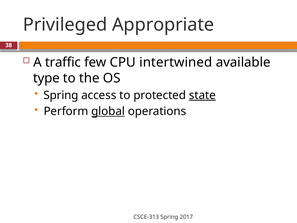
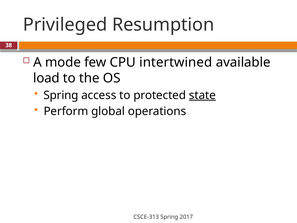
Appropriate: Appropriate -> Resumption (163, 25)
traffic: traffic -> mode (63, 62)
type: type -> load (46, 78)
global underline: present -> none (108, 111)
